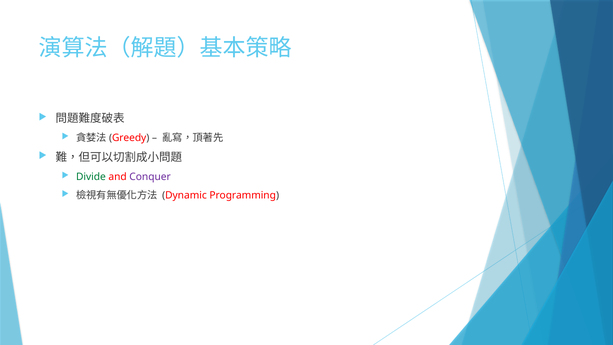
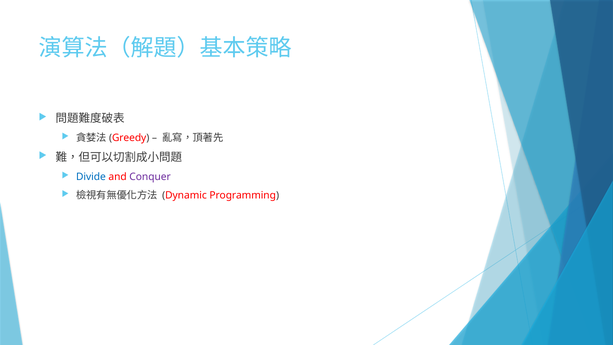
Divide colour: green -> blue (91, 177)
